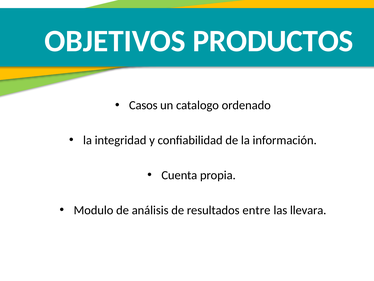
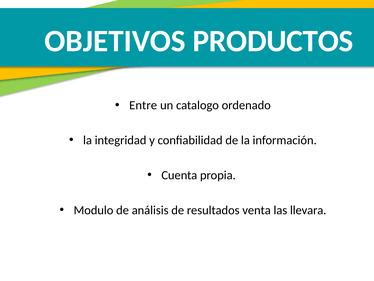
Casos: Casos -> Entre (143, 105)
entre: entre -> venta (257, 210)
